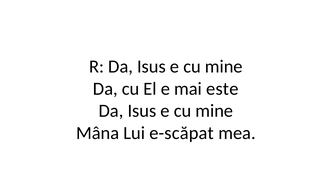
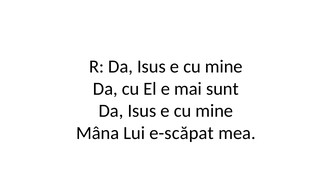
este: este -> sunt (222, 89)
